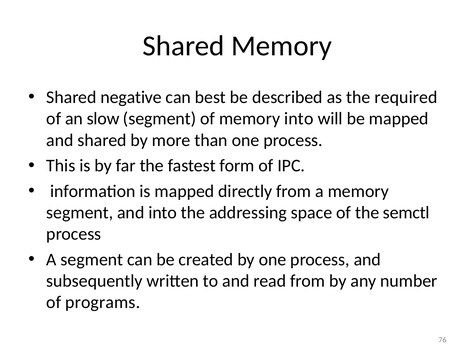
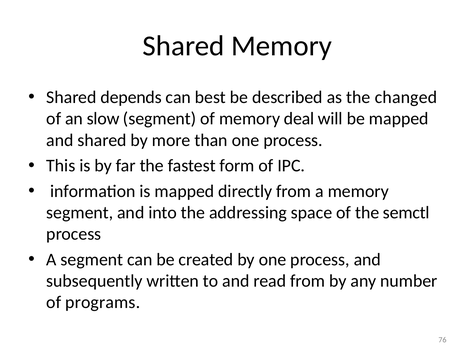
negative: negative -> depends (131, 97)
required: required -> changed (406, 97)
memory into: into -> deal (299, 119)
